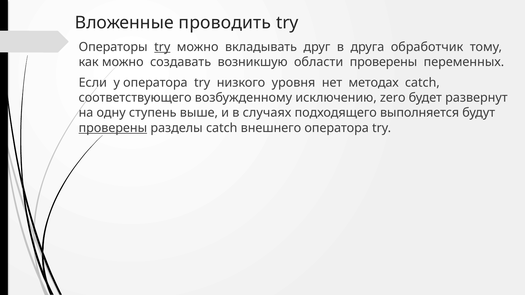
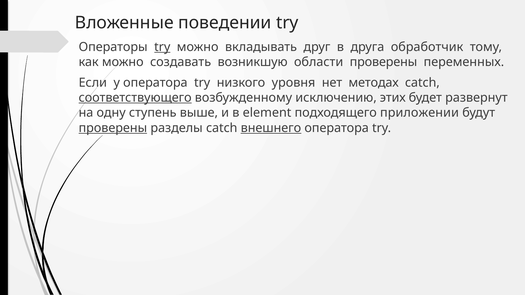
проводить: проводить -> поведении (225, 23)
соответствующего underline: none -> present (135, 98)
zero: zero -> этих (393, 98)
случаях: случаях -> element (267, 113)
выполняется: выполняется -> приложении (419, 113)
внешнего underline: none -> present (271, 128)
